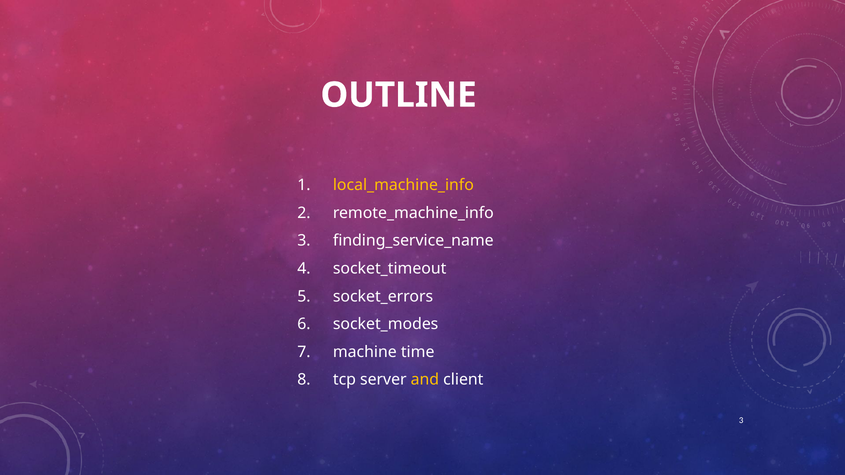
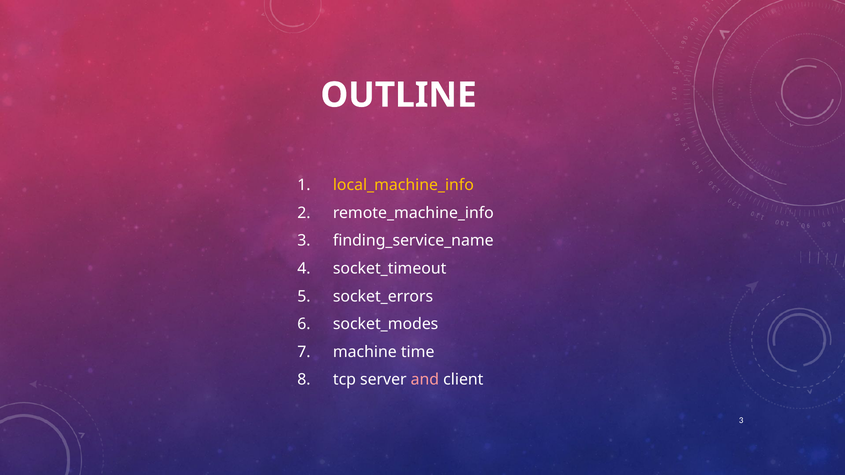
and colour: yellow -> pink (425, 380)
